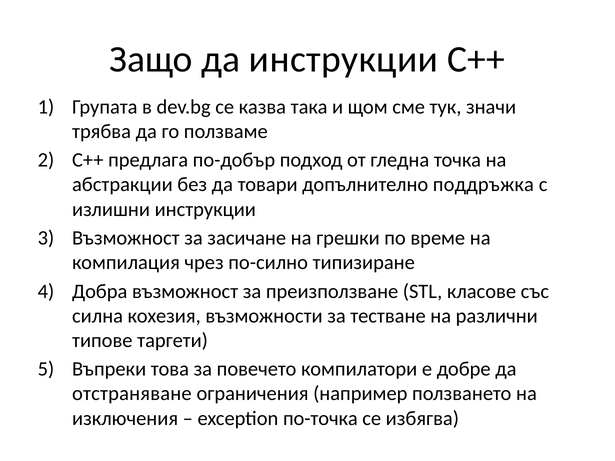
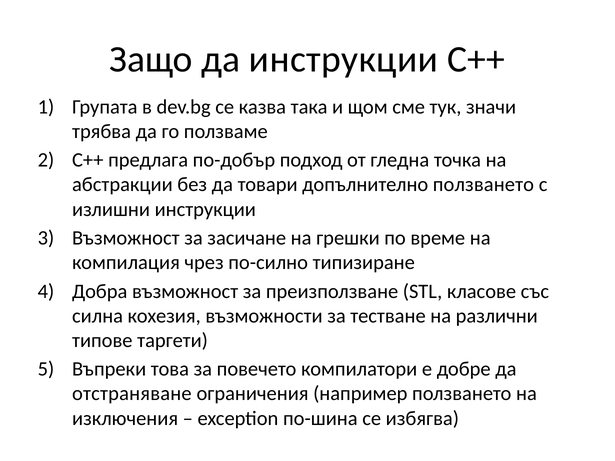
допълнително поддръжка: поддръжка -> ползването (483, 185)
по-точка: по-точка -> по-шина (320, 419)
